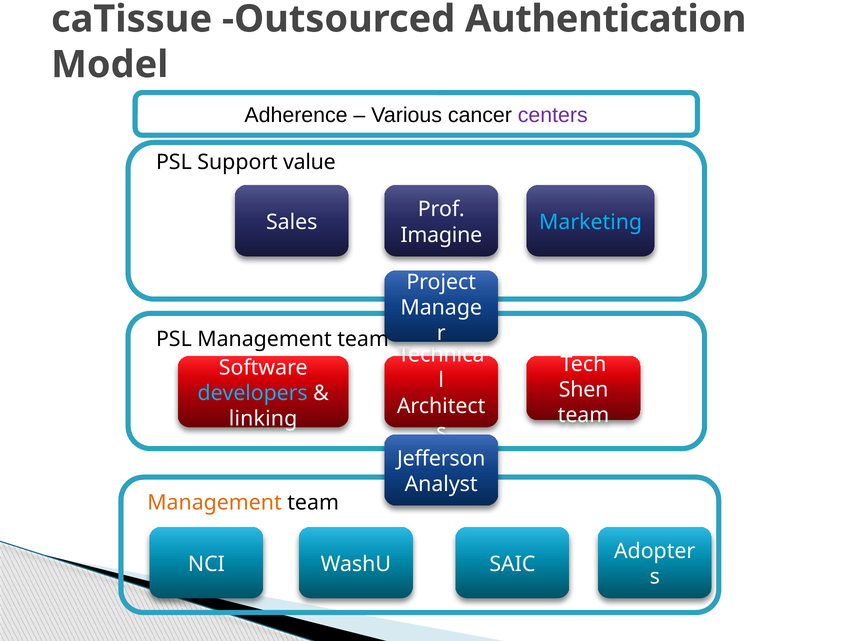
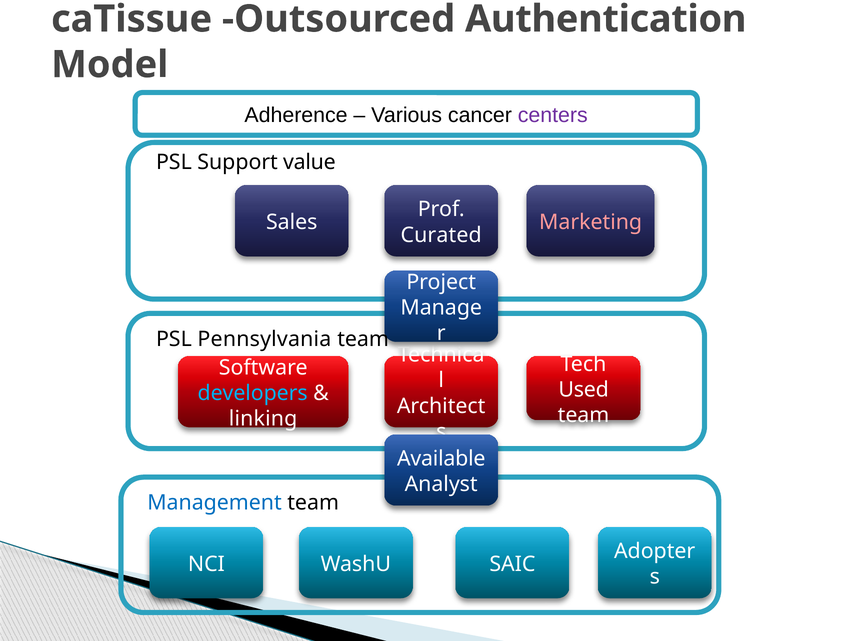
Marketing colour: light blue -> pink (591, 222)
Imagine: Imagine -> Curated (441, 235)
PSL Management: Management -> Pennsylvania (264, 339)
Shen: Shen -> Used (584, 389)
Jefferson: Jefferson -> Available (441, 458)
Management colour: orange -> blue (215, 502)
